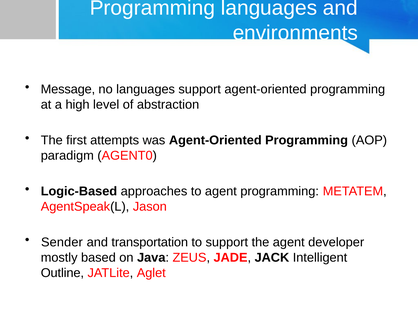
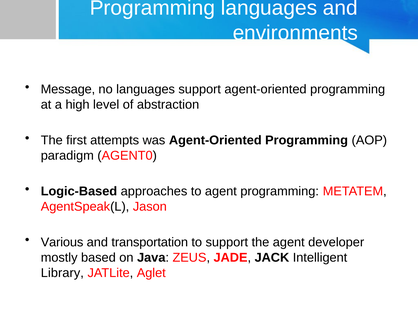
Sender: Sender -> Various (62, 243)
Outline: Outline -> Library (62, 273)
